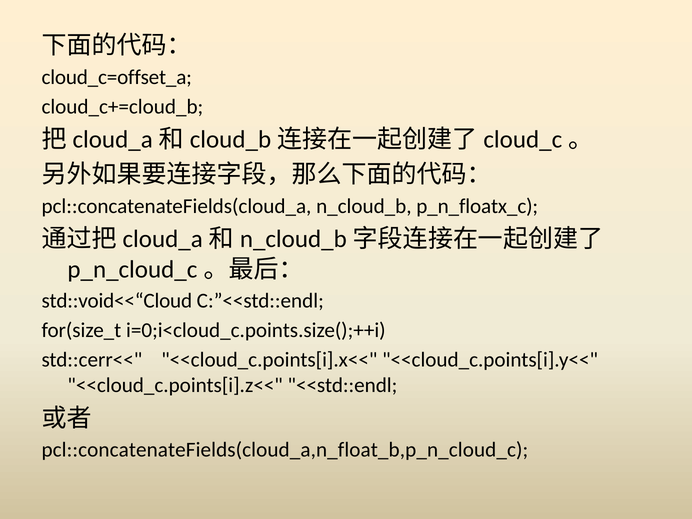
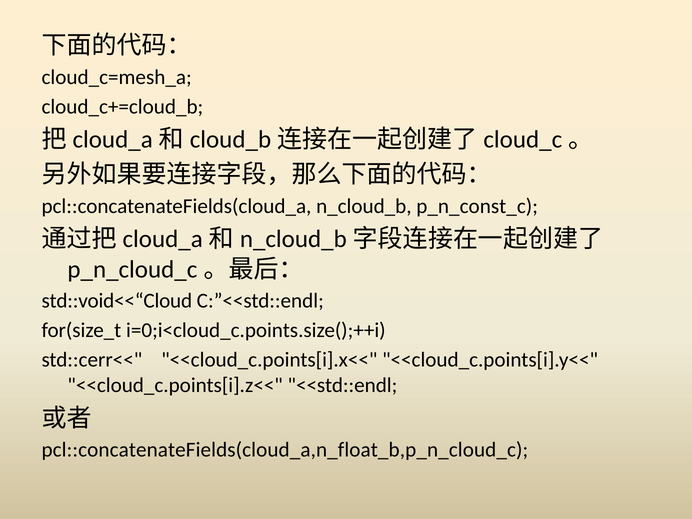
cloud_c=offset_a: cloud_c=offset_a -> cloud_c=mesh_a (117, 77)
p_n_floatx_c: p_n_floatx_c -> p_n_const_c (477, 206)
